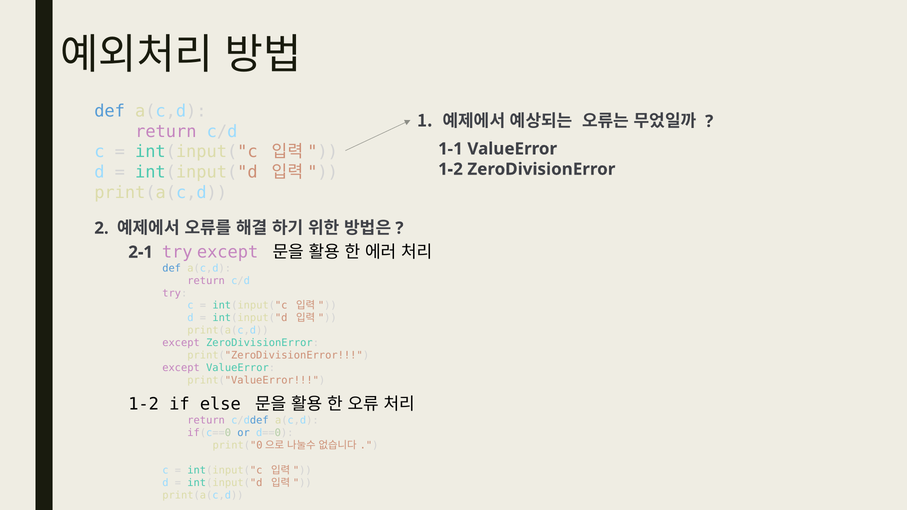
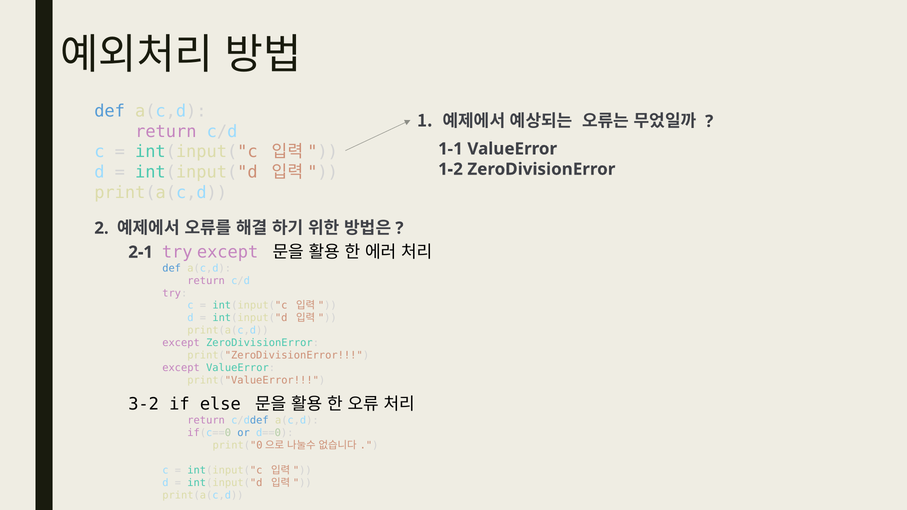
1-2: 1-2 -> 3-2 (144, 405)
